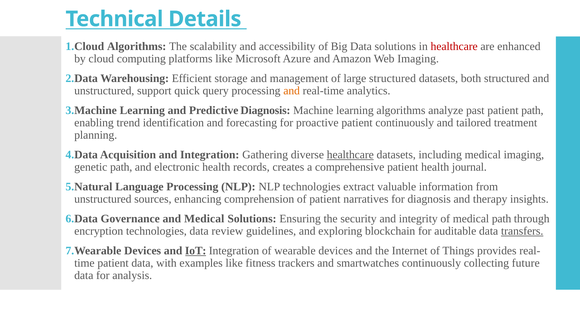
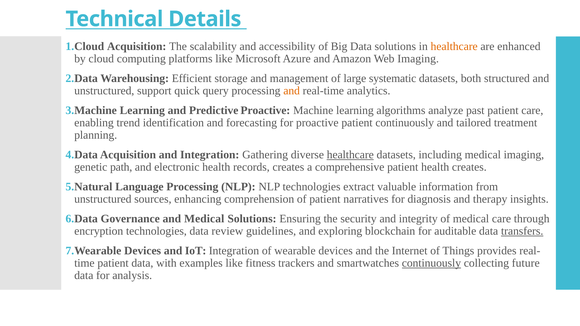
Algorithms: Algorithms -> Acquisition (137, 46)
healthcare colour: red -> orange (454, 46)
large structured: structured -> systematic (393, 78)
Predictive Diagnosis: Diagnosis -> Proactive (265, 110)
patient path: path -> care (532, 110)
health journal: journal -> creates (469, 167)
medical path: path -> care (502, 219)
IoT underline: present -> none (196, 251)
continuously underline: none -> present (431, 263)
